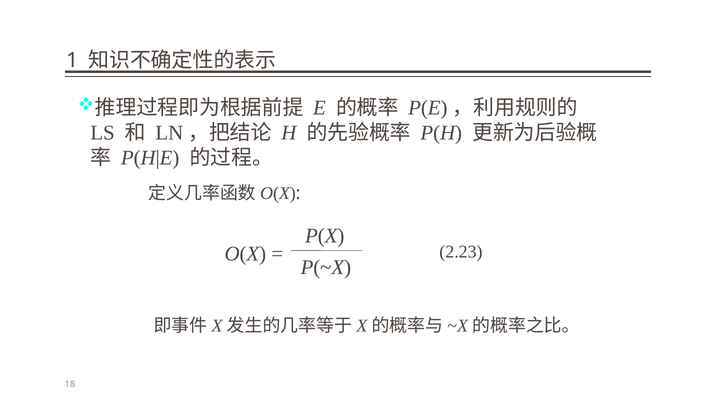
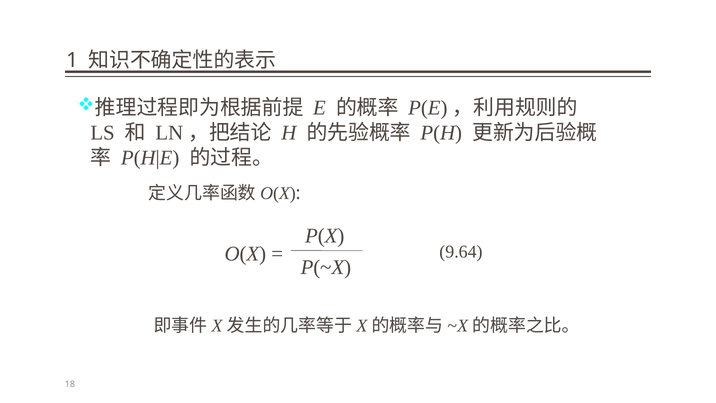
2.23: 2.23 -> 9.64 (461, 252)
